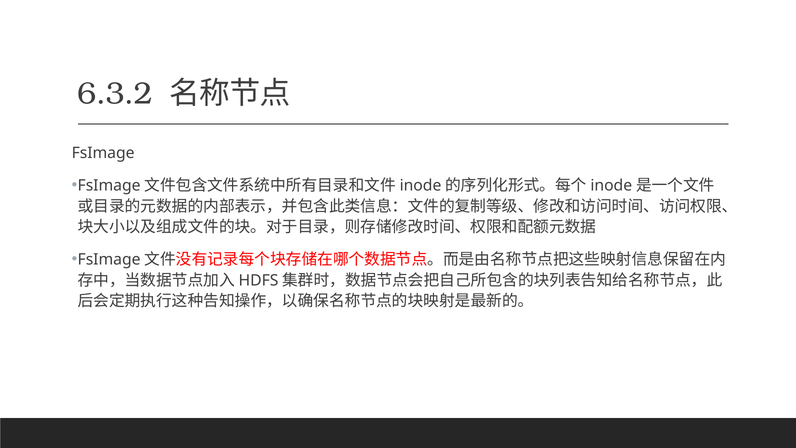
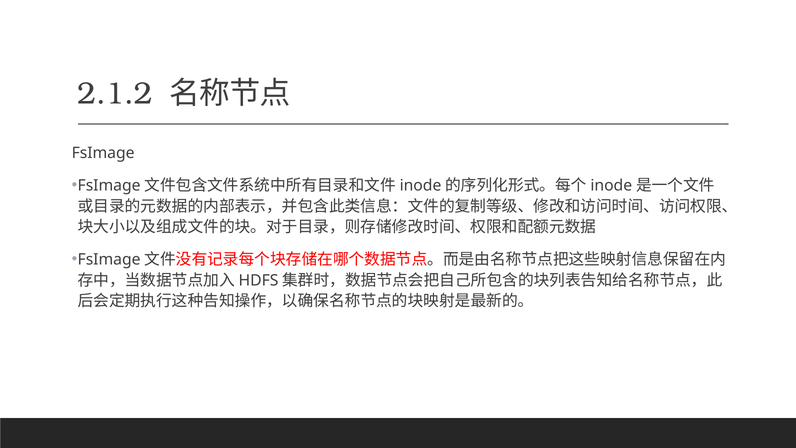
6.3.2: 6.3.2 -> 2.1.2 (115, 94)
